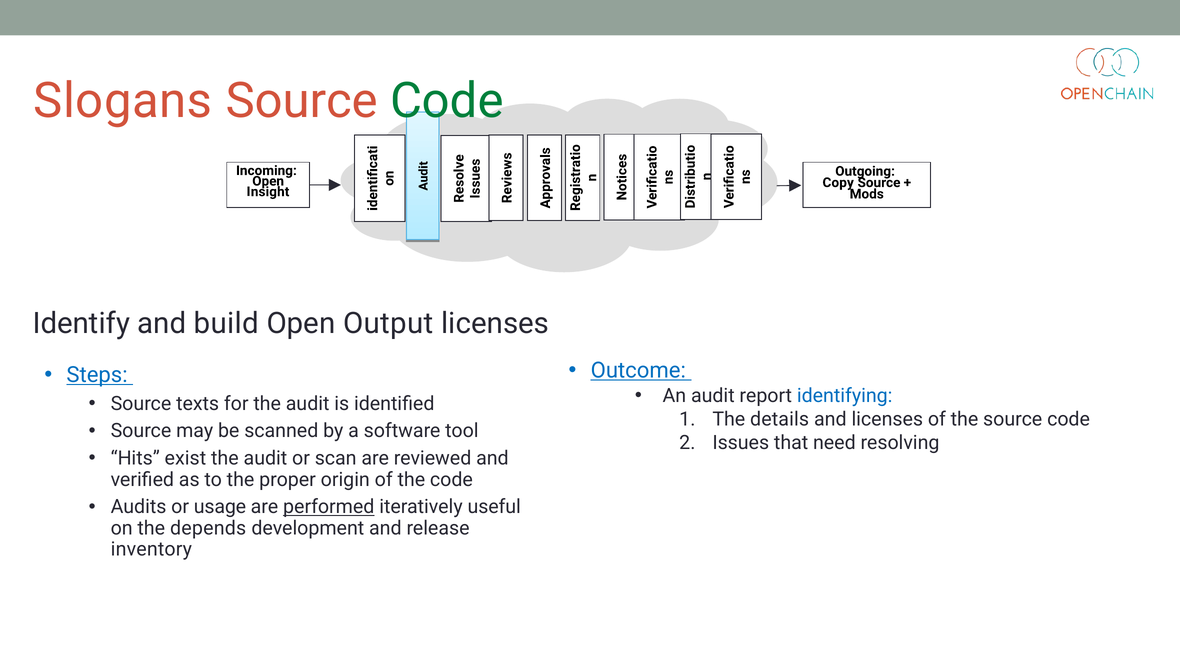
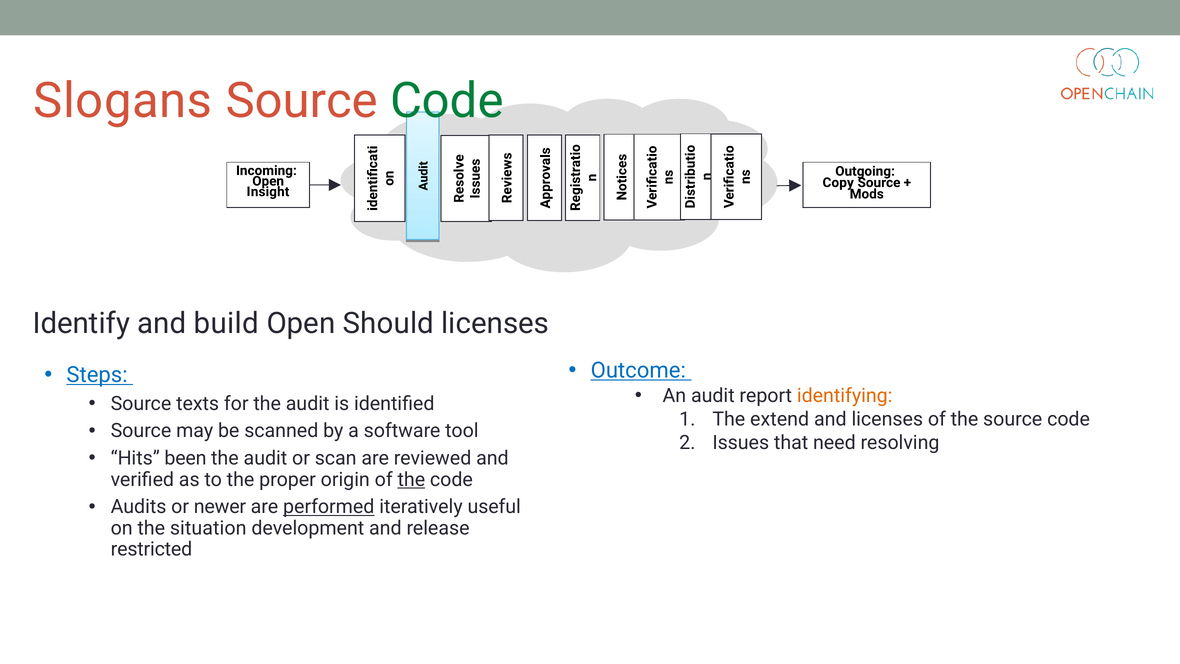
Output: Output -> Should (388, 323)
identifying colour: blue -> orange (845, 396)
details: details -> extend (780, 419)
exist: exist -> been (186, 458)
the underline: none -> present (411, 479)
usage: usage -> newer (220, 507)
depends: depends -> situation (208, 528)
inventory: inventory -> restricted (151, 549)
